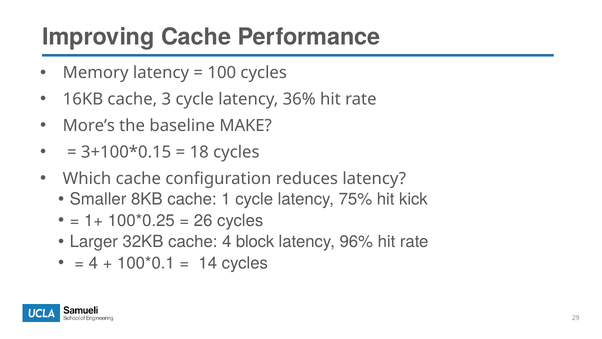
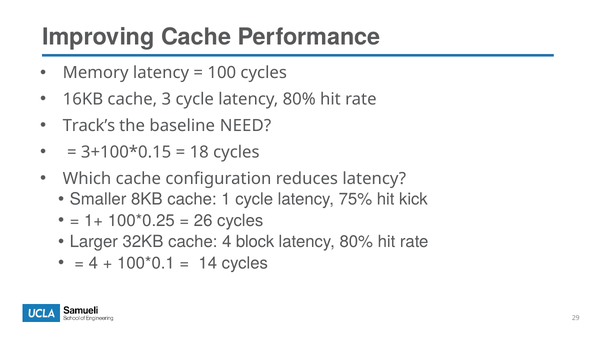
cycle latency 36%: 36% -> 80% (299, 99)
More’s: More’s -> Track’s (89, 126)
MAKE: MAKE -> NEED (245, 126)
96%: 96% -> 80% (356, 242)
